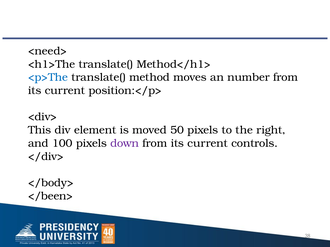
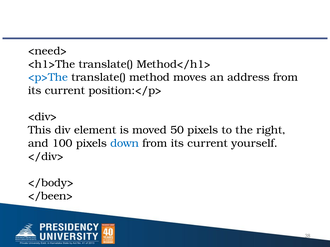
number: number -> address (248, 78)
down colour: purple -> blue (125, 144)
controls: controls -> yourself (255, 144)
